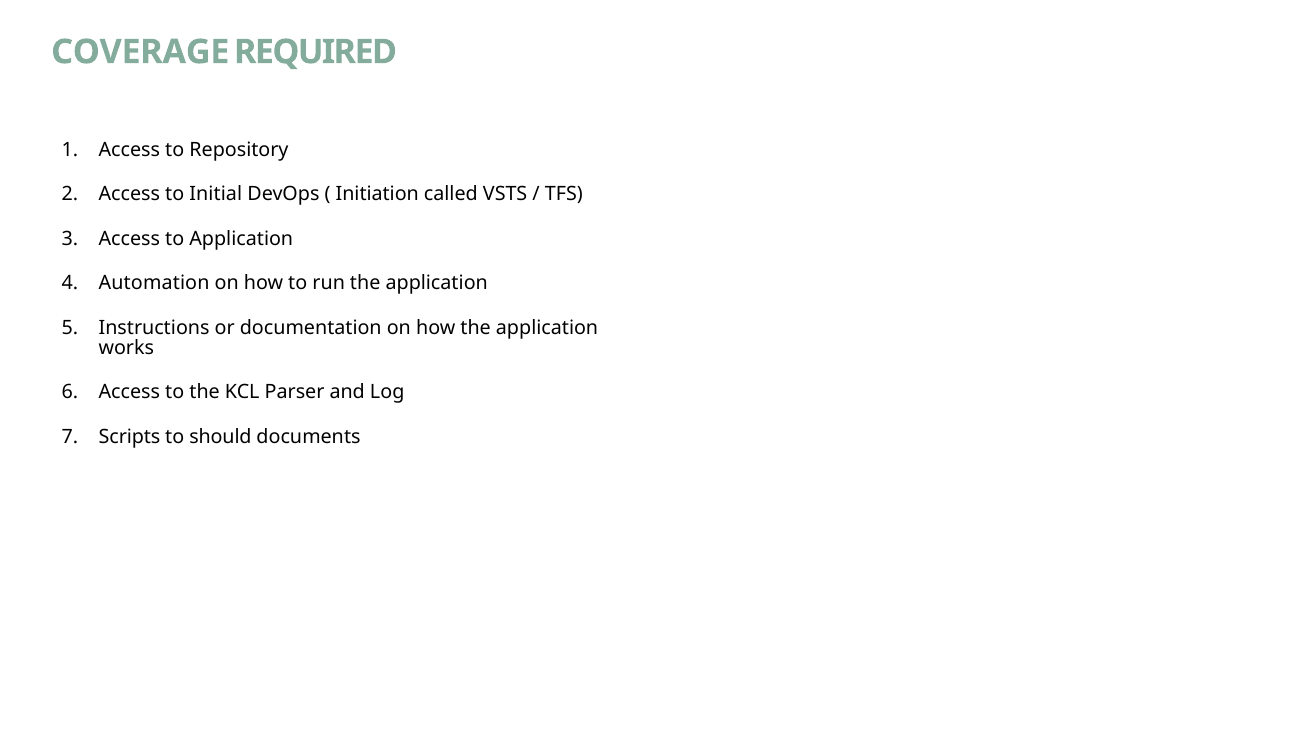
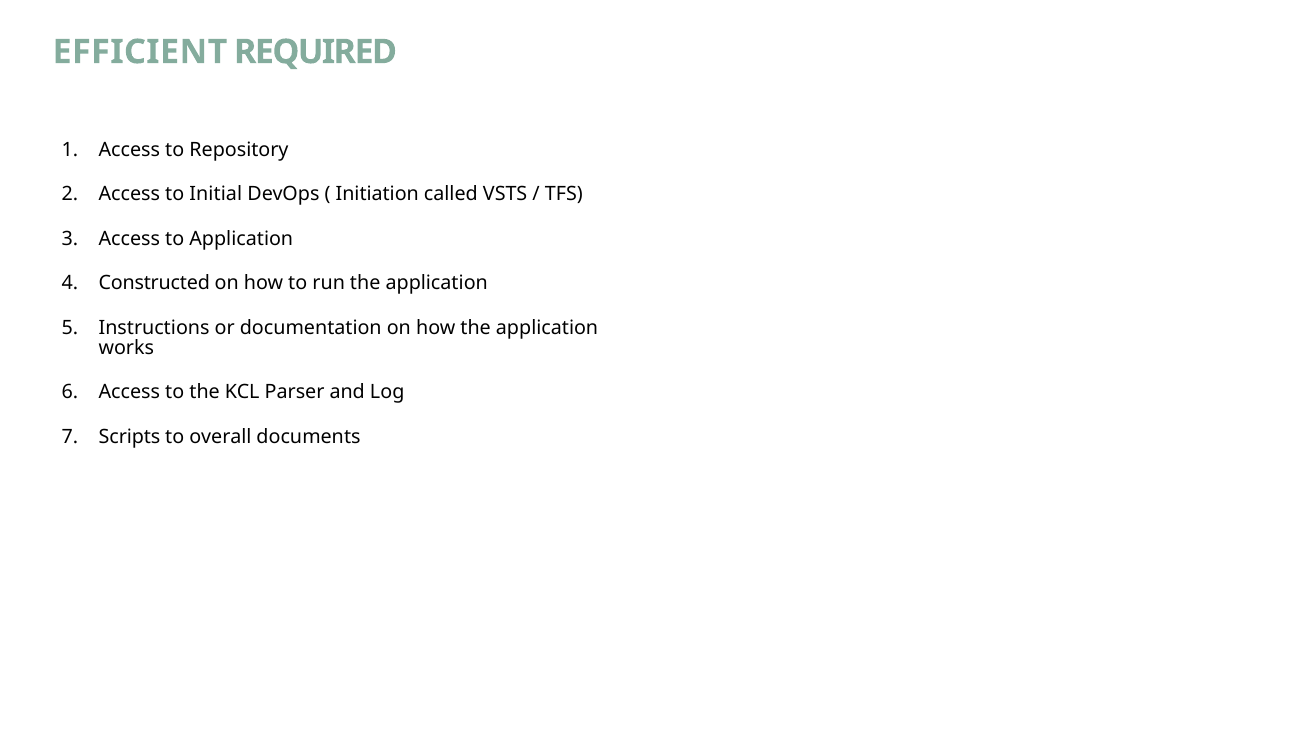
COVERAGE: COVERAGE -> EFFICIENT (140, 52)
Automation: Automation -> Constructed (154, 283)
should: should -> overall (220, 437)
